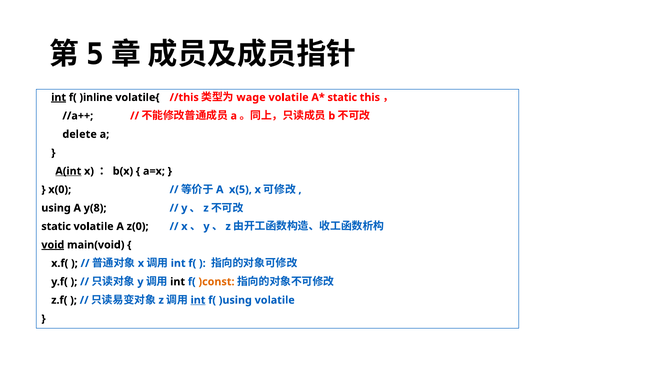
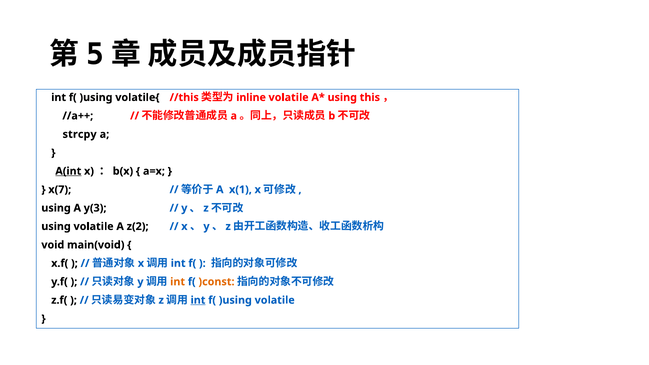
int underline: present -> none (59, 97)
)inline: )inline -> )using (96, 97)
wage: wage -> inline (251, 97)
static: static -> using (342, 97)
delete: delete -> strcpy (80, 134)
x(0: x(0 -> x(7 (60, 190)
x(5: x(5 -> x(1 (240, 190)
y(8: y(8 -> y(3 (95, 208)
static: static -> using (56, 226)
z(0: z(0 -> z(2 (138, 226)
void underline: present -> none (53, 245)
int colour: black -> orange (178, 282)
